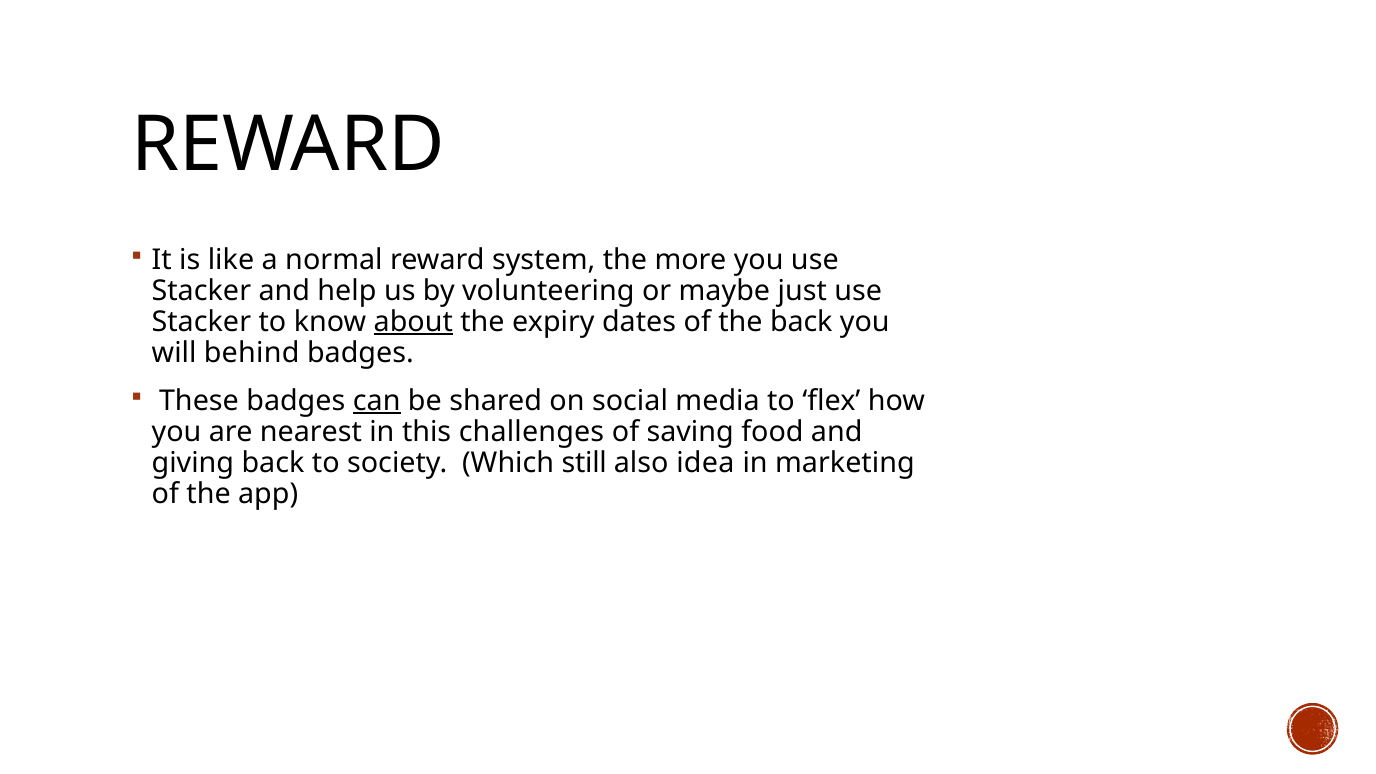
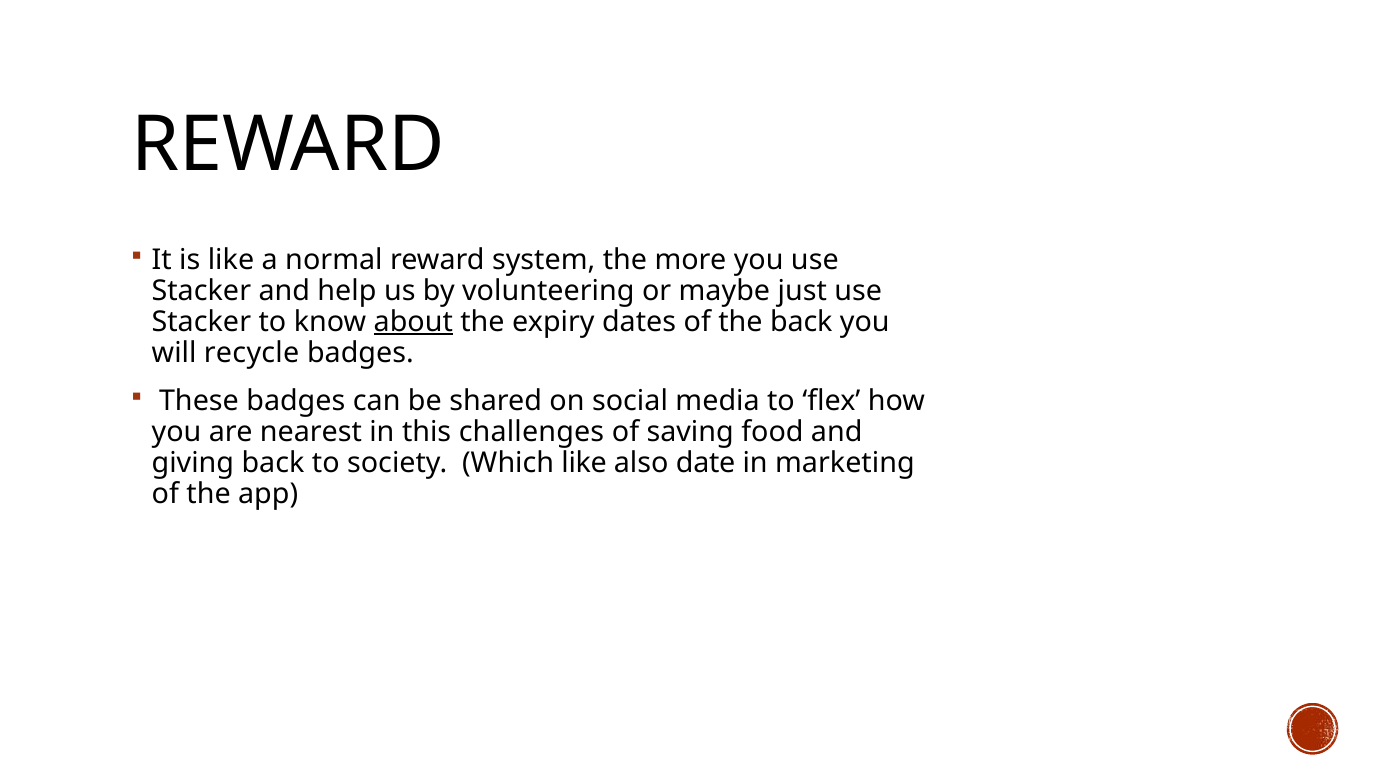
behind: behind -> recycle (252, 353)
can underline: present -> none (377, 401)
Which still: still -> like (584, 463)
idea: idea -> date (706, 463)
